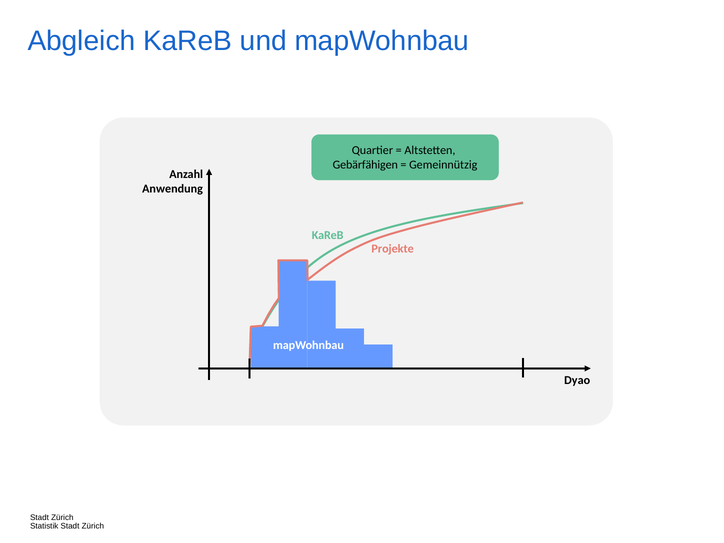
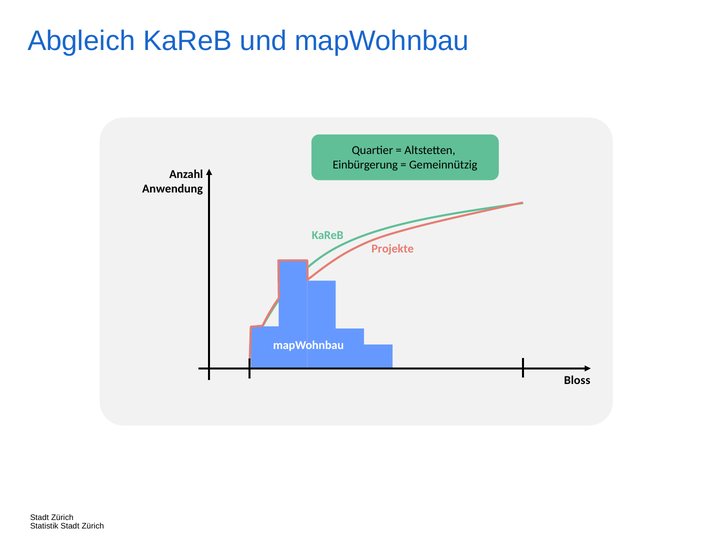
Gebärfähigen: Gebärfähigen -> Einbürgerung (365, 165)
Dyao: Dyao -> Bloss (577, 381)
